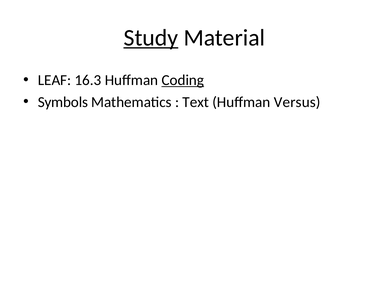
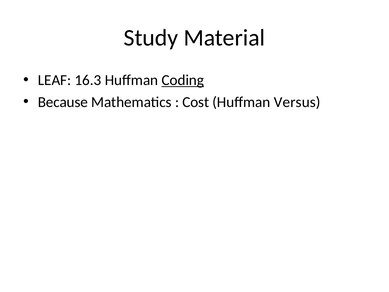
Study underline: present -> none (151, 38)
Symbols: Symbols -> Because (63, 102)
Text: Text -> Cost (196, 102)
